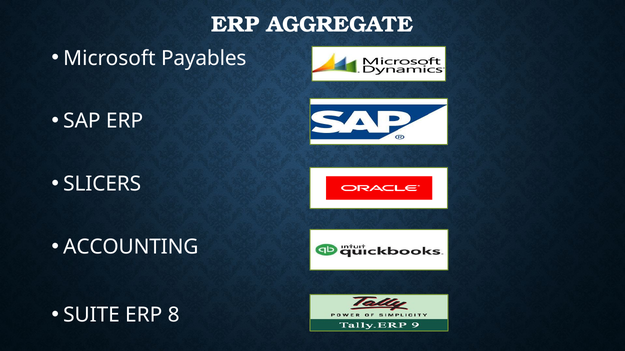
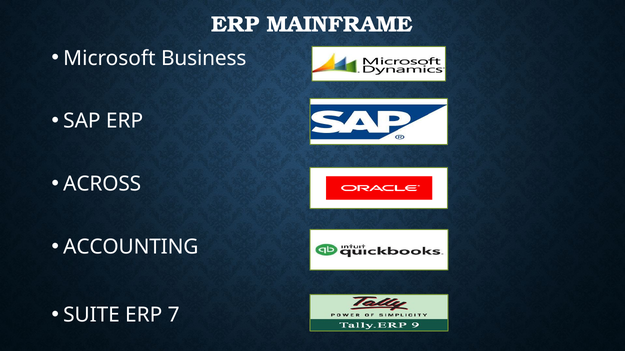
AGGREGATE: AGGREGATE -> MAINFRAME (340, 25)
Payables: Payables -> Business (204, 58)
SLICERS: SLICERS -> ACROSS (102, 184)
8: 8 -> 7 (174, 316)
